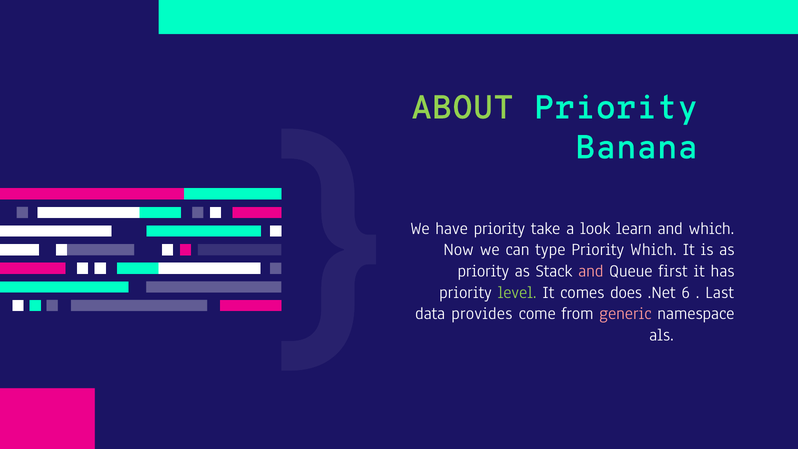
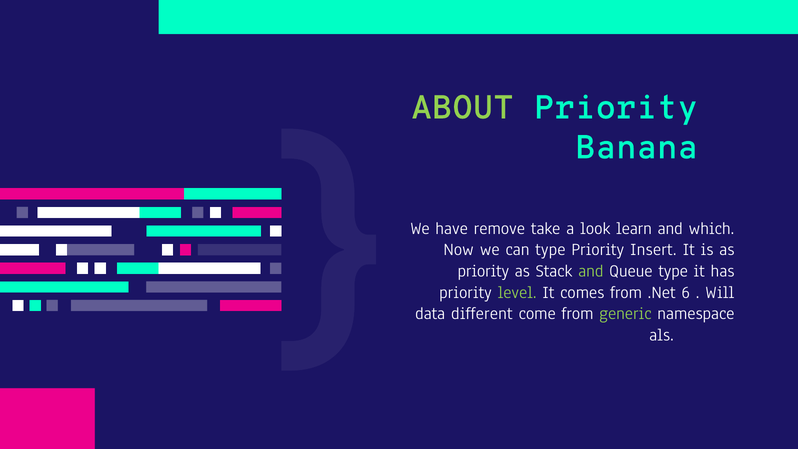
have priority: priority -> remove (499, 228)
Priority Which: Which -> Insert (653, 250)
and colour: pink -> light green (591, 271)
Queue first: first -> type (673, 271)
comes does: does -> from (626, 292)
Last: Last -> Will (720, 292)
provides: provides -> different (482, 313)
generic colour: pink -> light green (625, 313)
